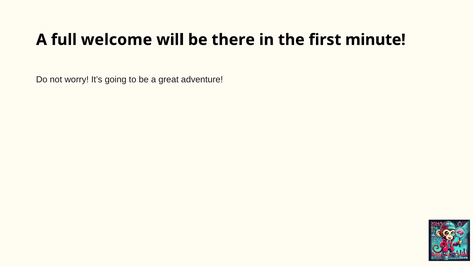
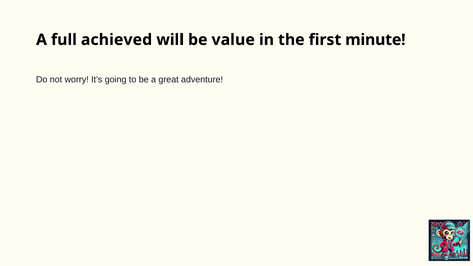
welcome: welcome -> achieved (117, 40)
there: there -> value (233, 40)
